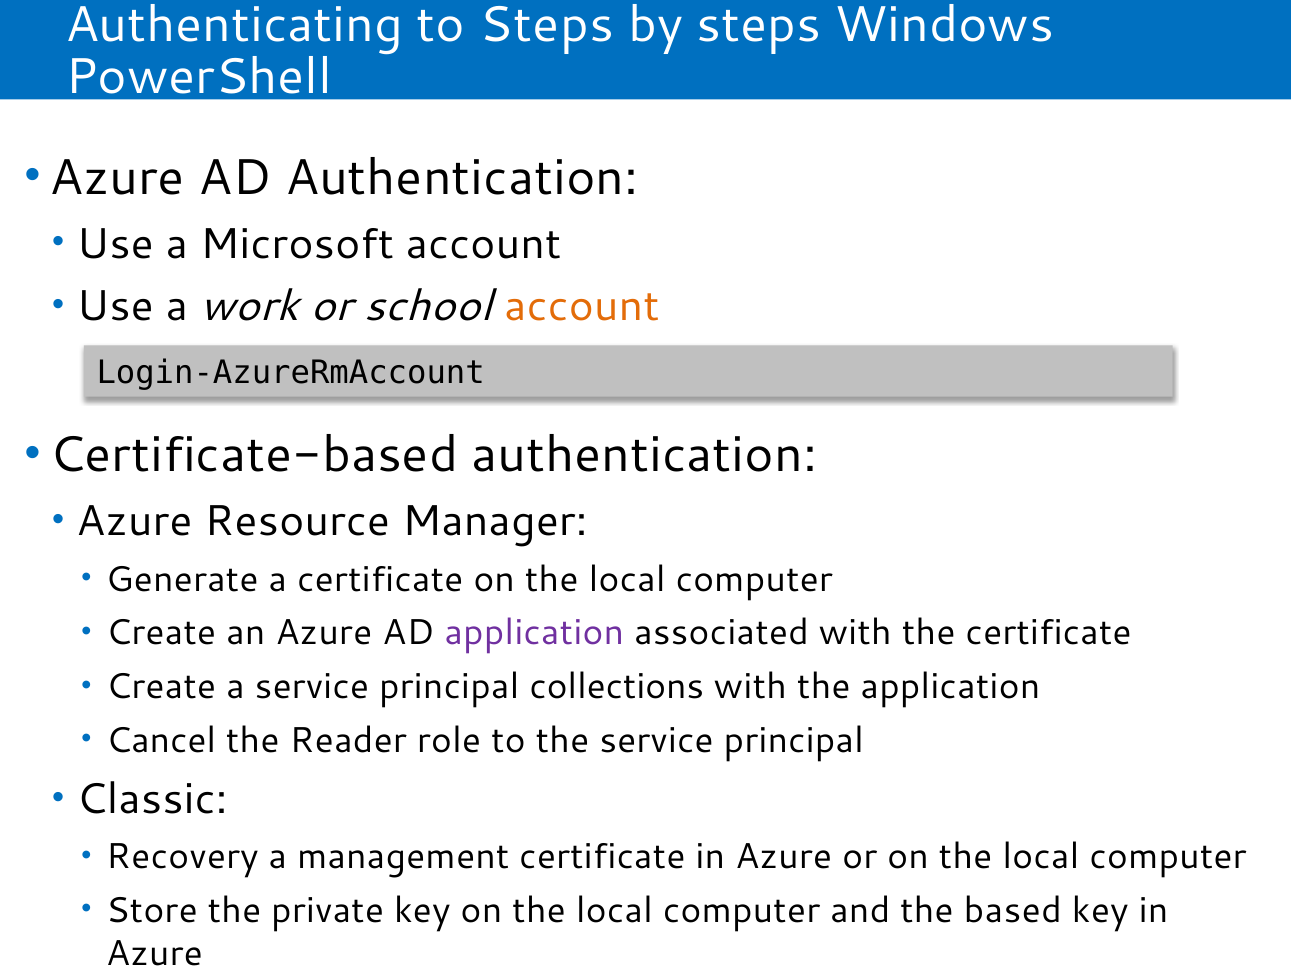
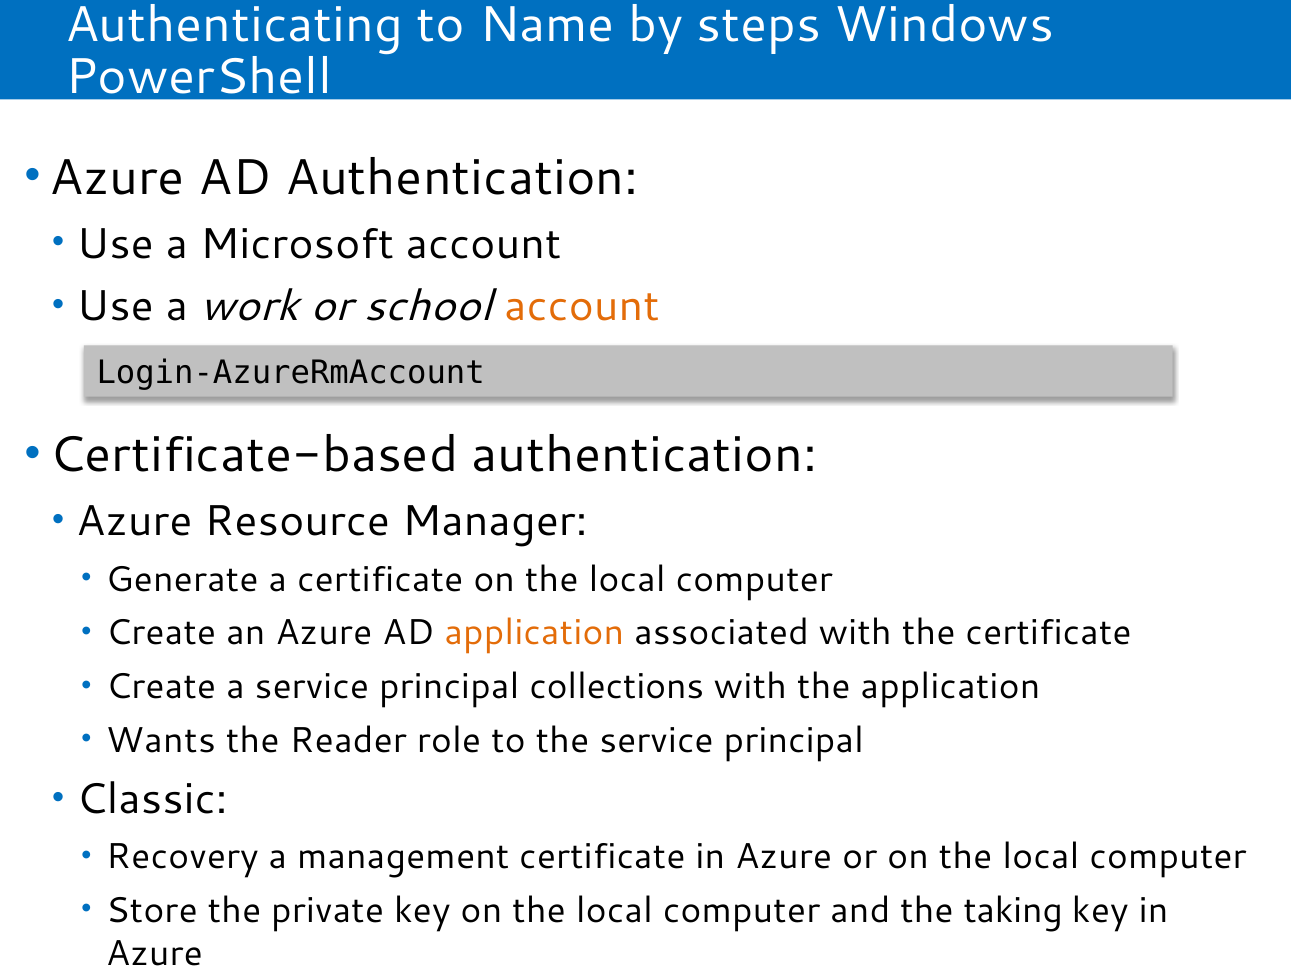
to Steps: Steps -> Name (547, 25)
application colour: purple -> orange (534, 633)
Cancel: Cancel -> Wants (161, 741)
based: based -> taking (1013, 911)
